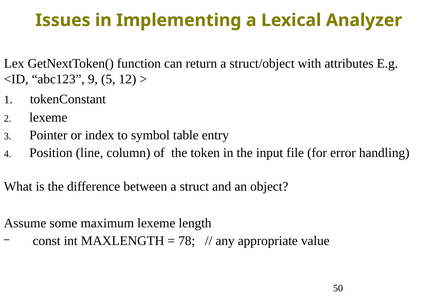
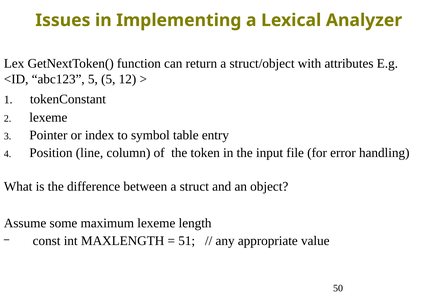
abc123 9: 9 -> 5 (93, 79)
78: 78 -> 51 (187, 241)
